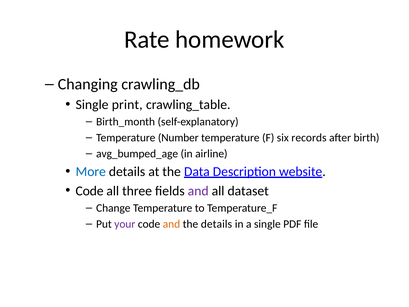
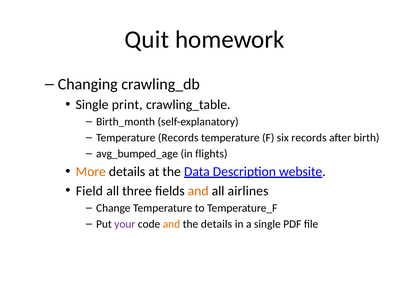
Rate: Rate -> Quit (147, 40)
Temperature Number: Number -> Records (178, 138)
airline: airline -> flights (211, 154)
More colour: blue -> orange (91, 171)
Code: Code -> Field (89, 191)
and colour: purple -> orange (198, 191)
dataset: dataset -> airlines (248, 191)
